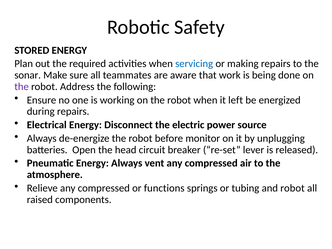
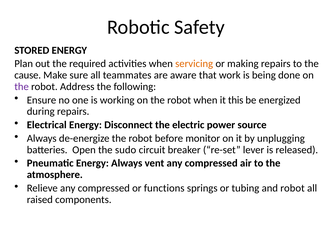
servicing colour: blue -> orange (194, 64)
sonar: sonar -> cause (28, 75)
left: left -> this (236, 100)
head: head -> sudo (126, 150)
